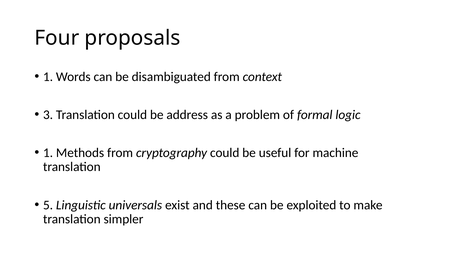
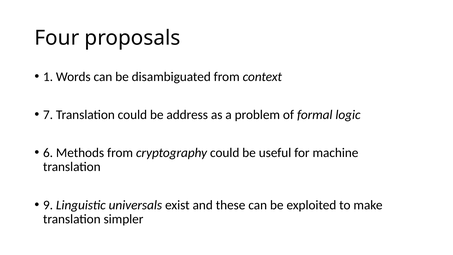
3: 3 -> 7 (48, 115)
1: 1 -> 6 (48, 153)
5: 5 -> 9 (48, 205)
